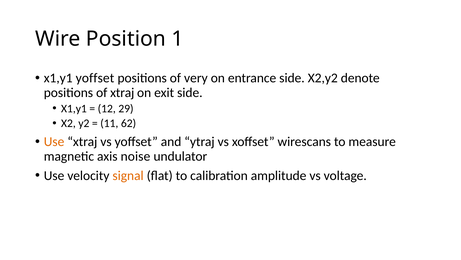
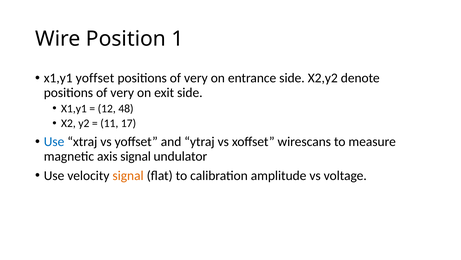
xtraj: xtraj -> very (122, 92)
29: 29 -> 48 (126, 108)
62: 62 -> 17 (129, 123)
Use colour: orange -> blue (54, 141)
axis noise: noise -> signal (136, 156)
